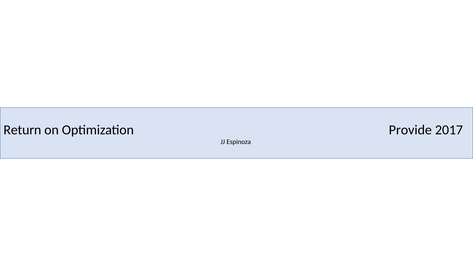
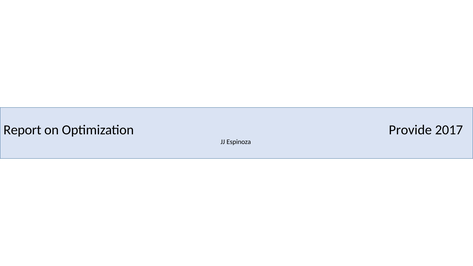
Return: Return -> Report (22, 130)
